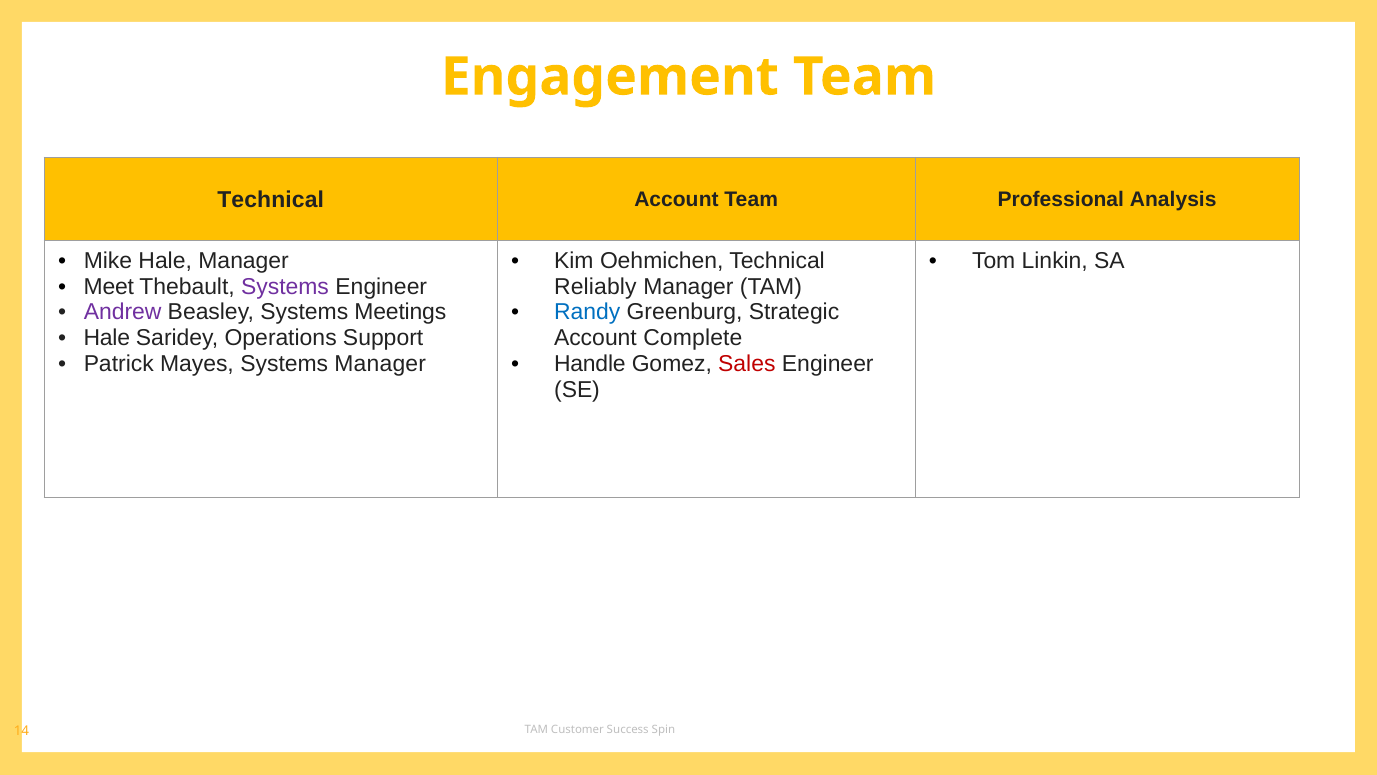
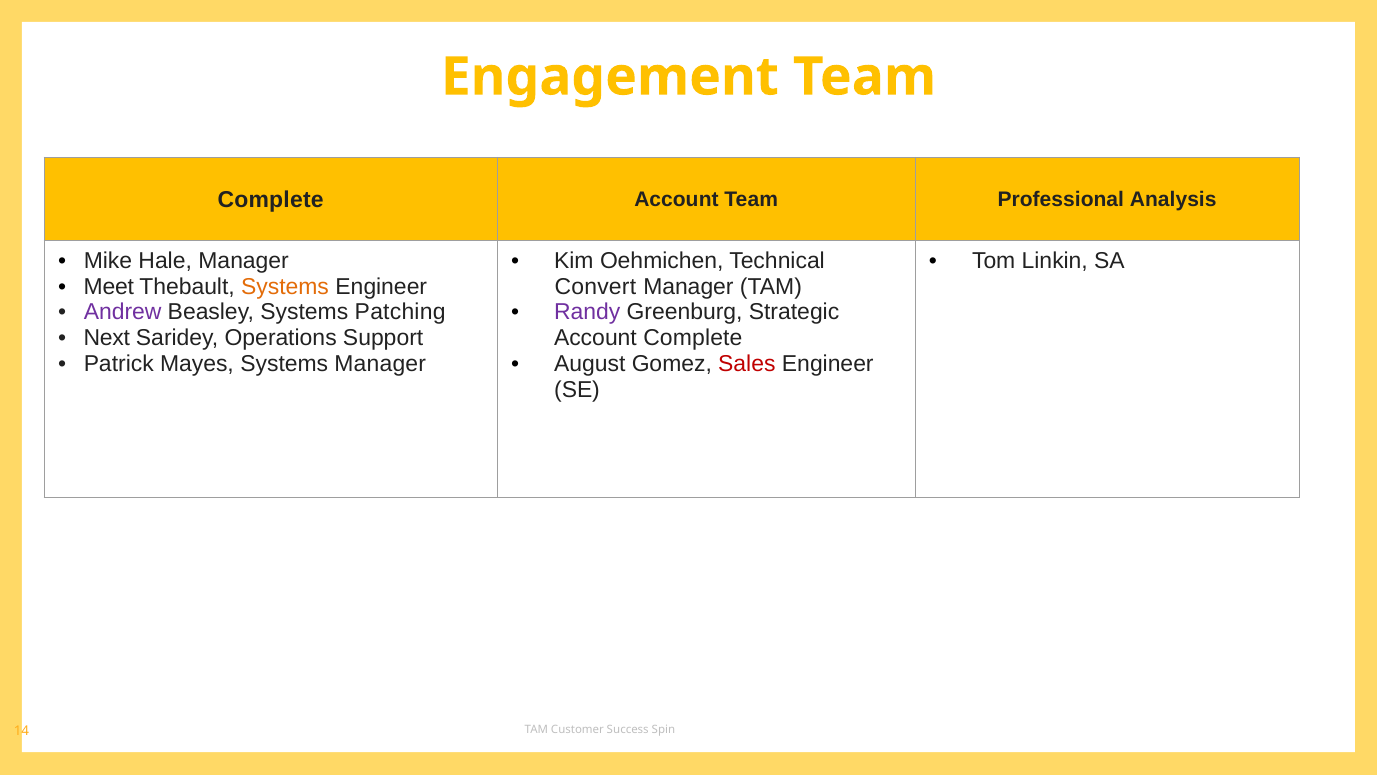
Technical: Technical -> Complete (271, 199)
Systems colour: purple -> orange (285, 286)
Reliably: Reliably -> Convert (595, 286)
Meetings: Meetings -> Patching (400, 312)
Randy colour: blue -> purple (587, 312)
Hale: Hale -> Next (107, 338)
Handle: Handle -> August (590, 364)
